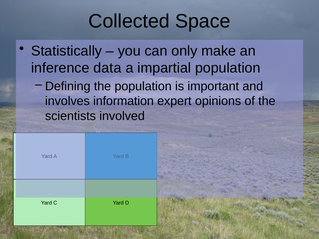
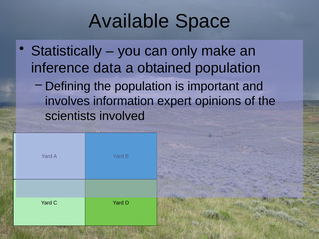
Collected: Collected -> Available (129, 21)
impartial: impartial -> obtained (164, 68)
